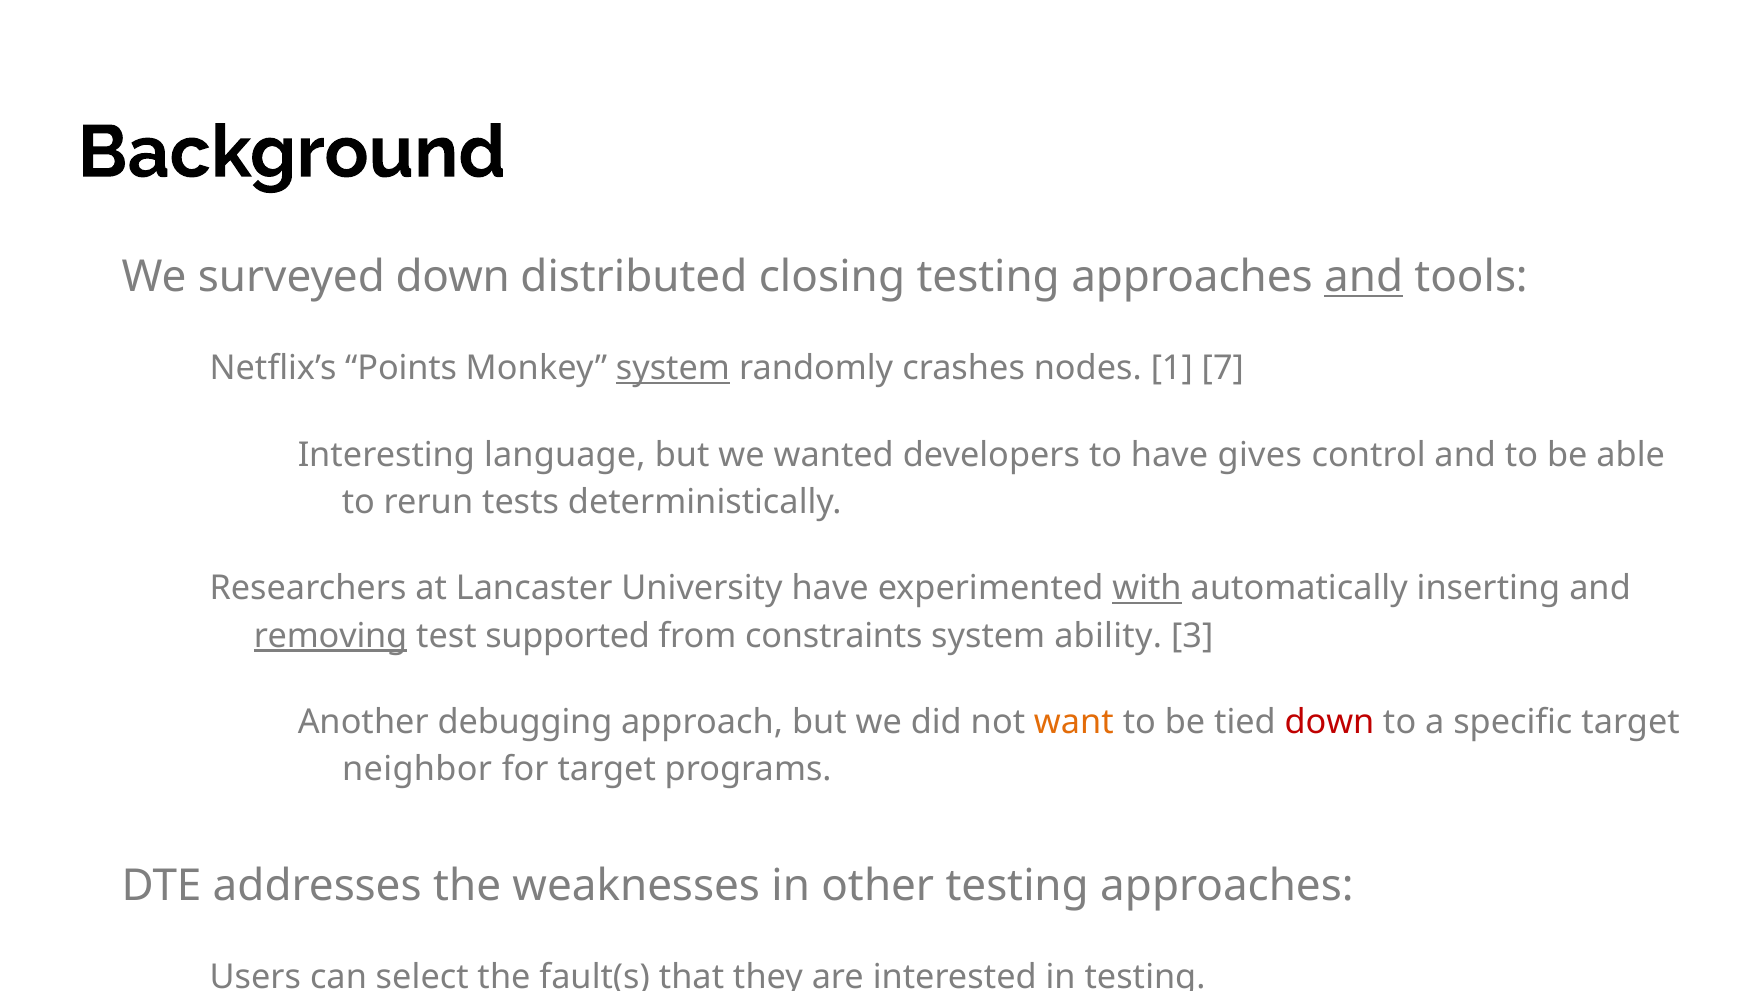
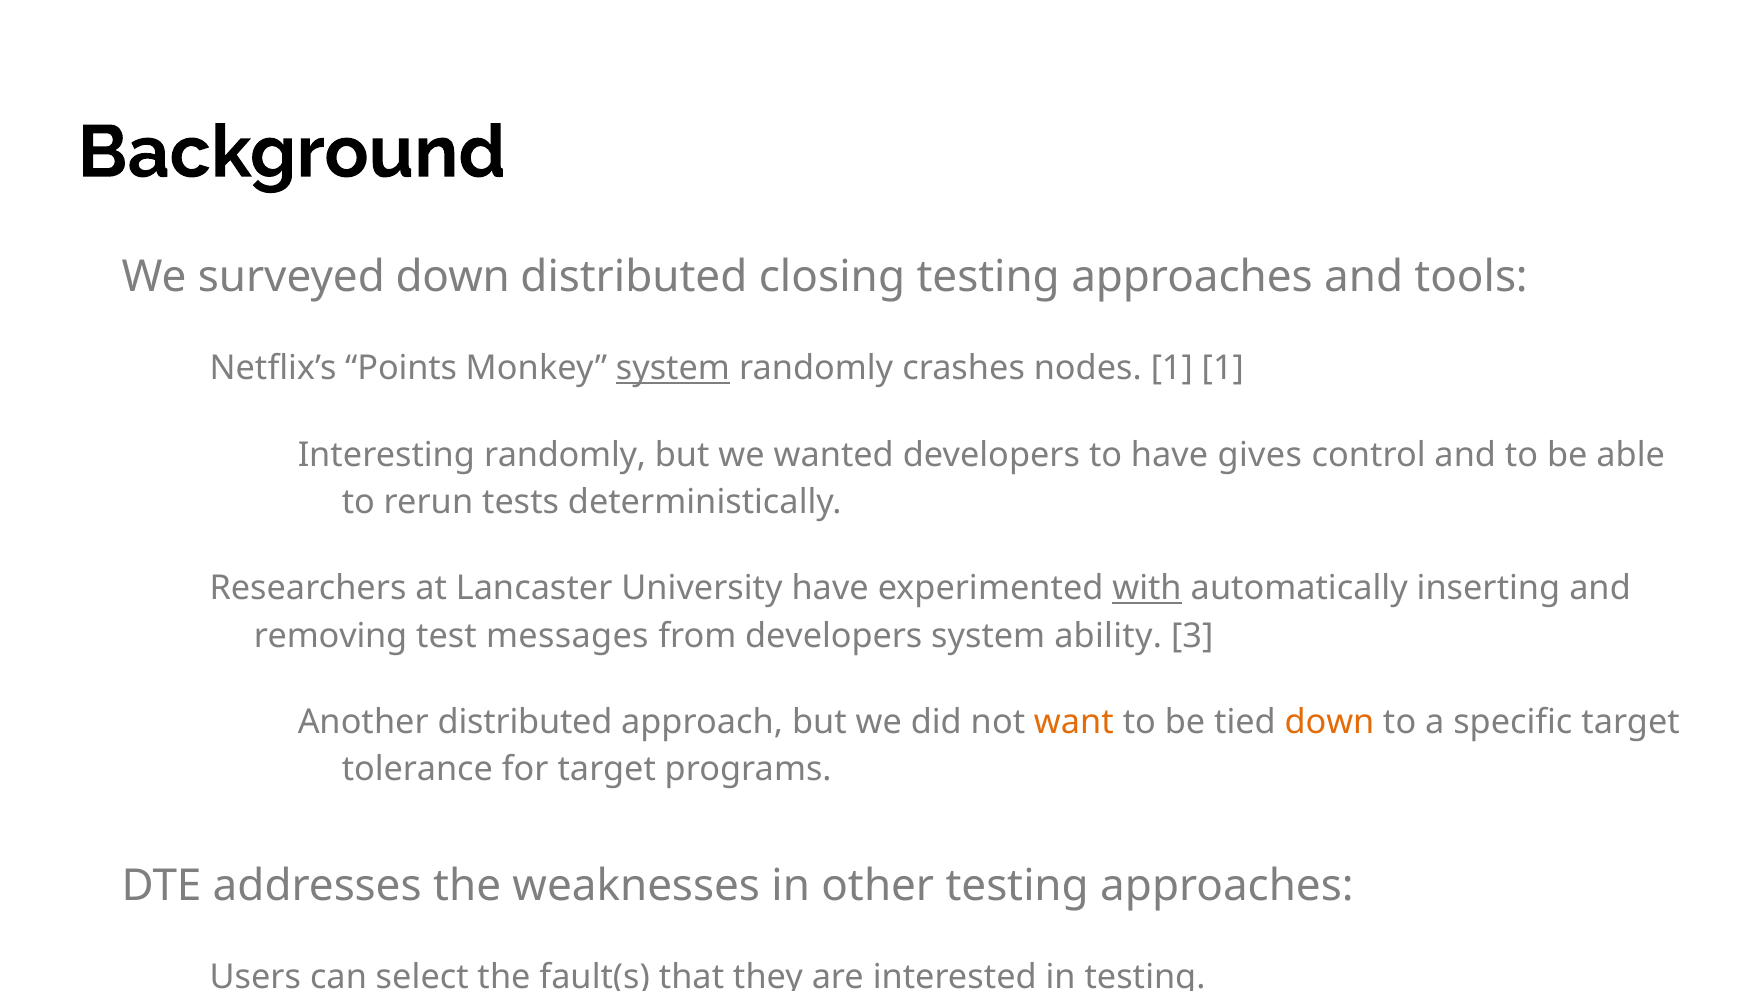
and underline: present -> none (1364, 277)
1 7: 7 -> 1 (1223, 368)
Interesting language: language -> randomly (565, 455)
removing underline: present -> none (331, 635)
test supported: supported -> messages (567, 635)
from constraints: constraints -> developers (834, 635)
Another debugging: debugging -> distributed (525, 722)
down colour: red -> orange (1329, 722)
neighbor: neighbor -> tolerance (417, 769)
